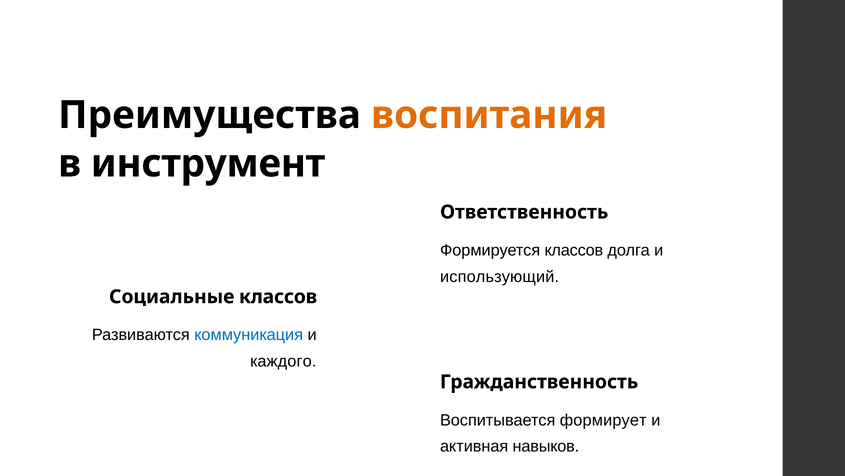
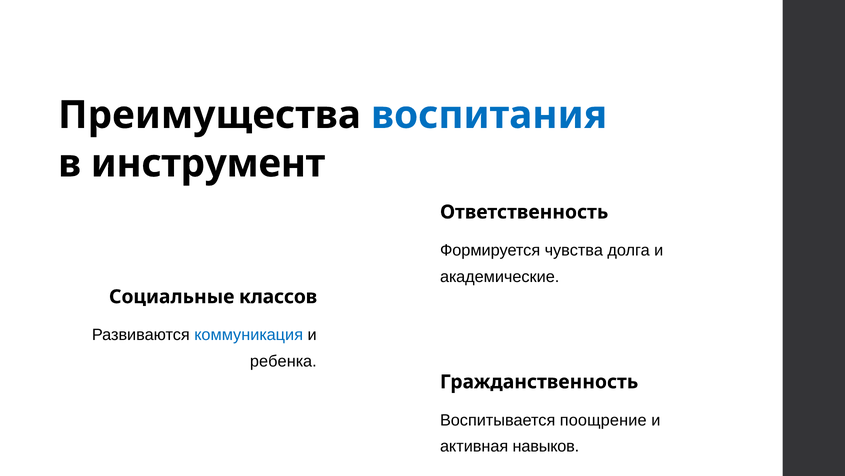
воспитания colour: orange -> blue (489, 115)
Формируется классов: классов -> чувства (574, 250)
использующий: использующий -> академические (500, 276)
каждого: каждого -> ребенка (283, 361)
формирует: формирует -> поощрение (603, 420)
